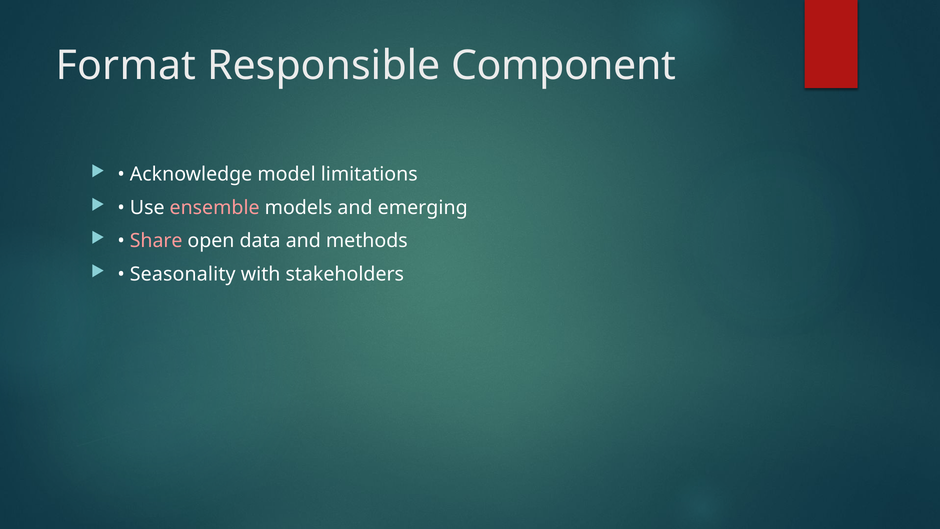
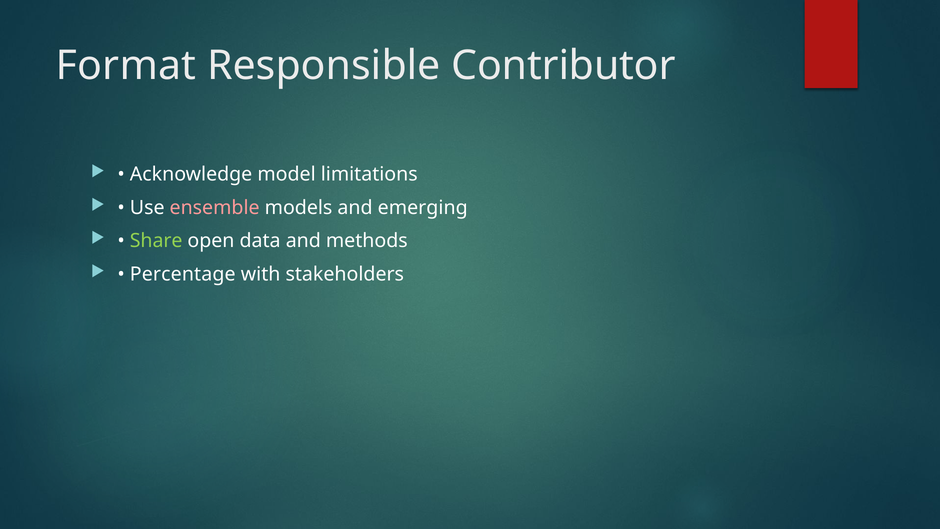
Component: Component -> Contributor (563, 65)
Share colour: pink -> light green (156, 241)
Seasonality: Seasonality -> Percentage (183, 274)
